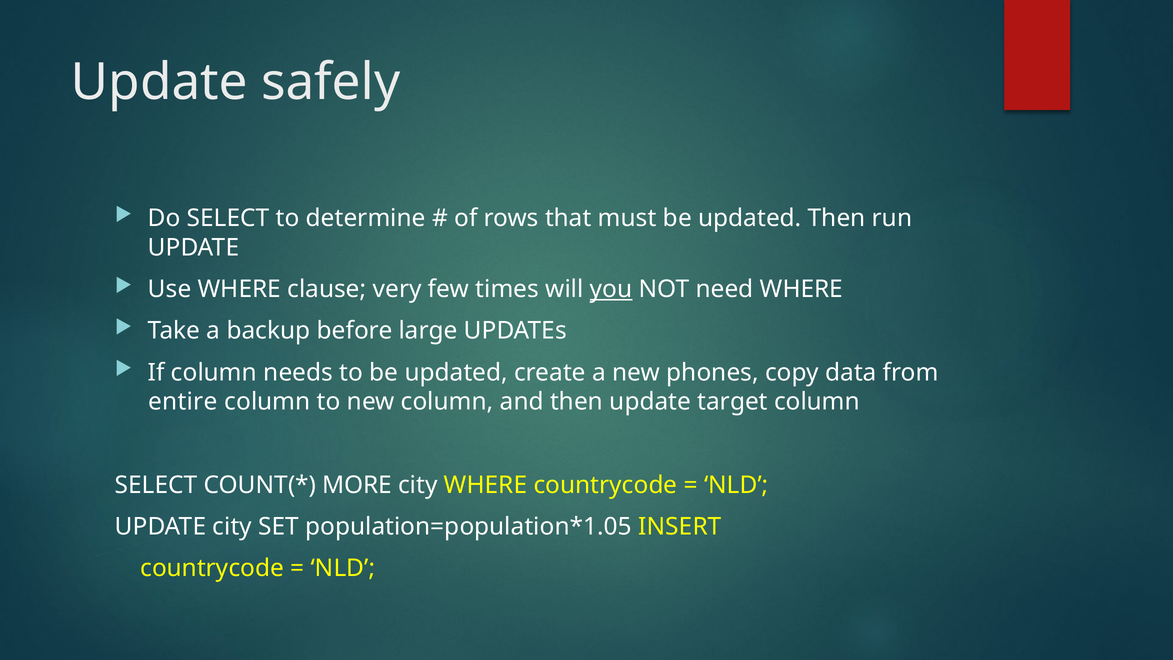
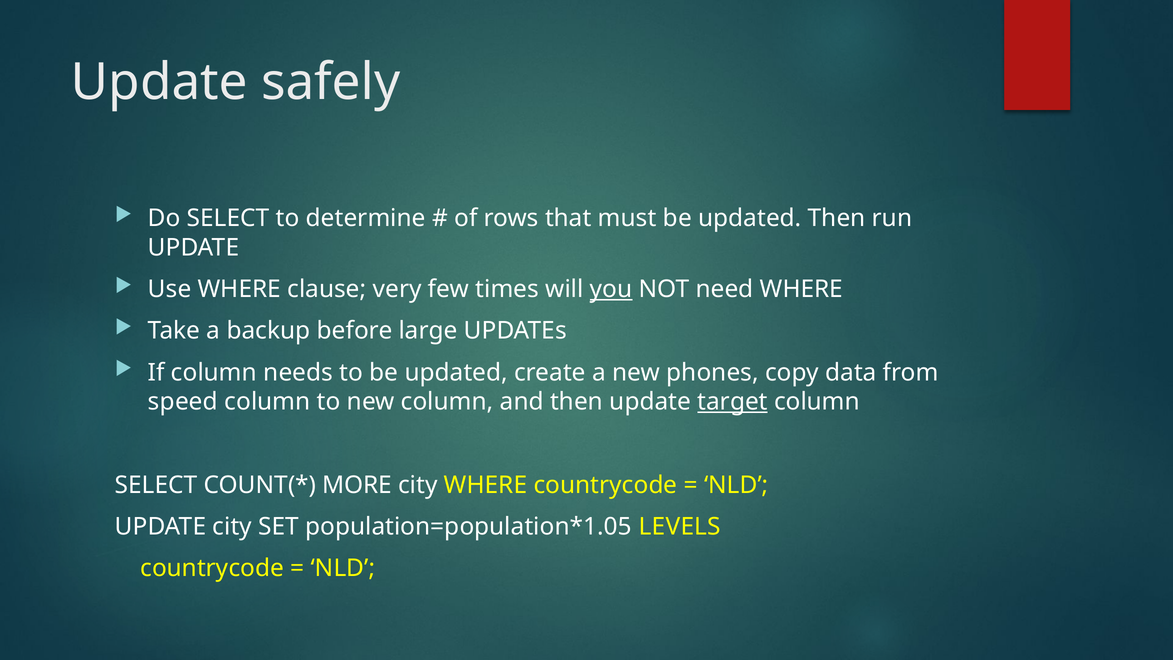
entire: entire -> speed (183, 402)
target underline: none -> present (733, 402)
INSERT: INSERT -> LEVELS (680, 526)
